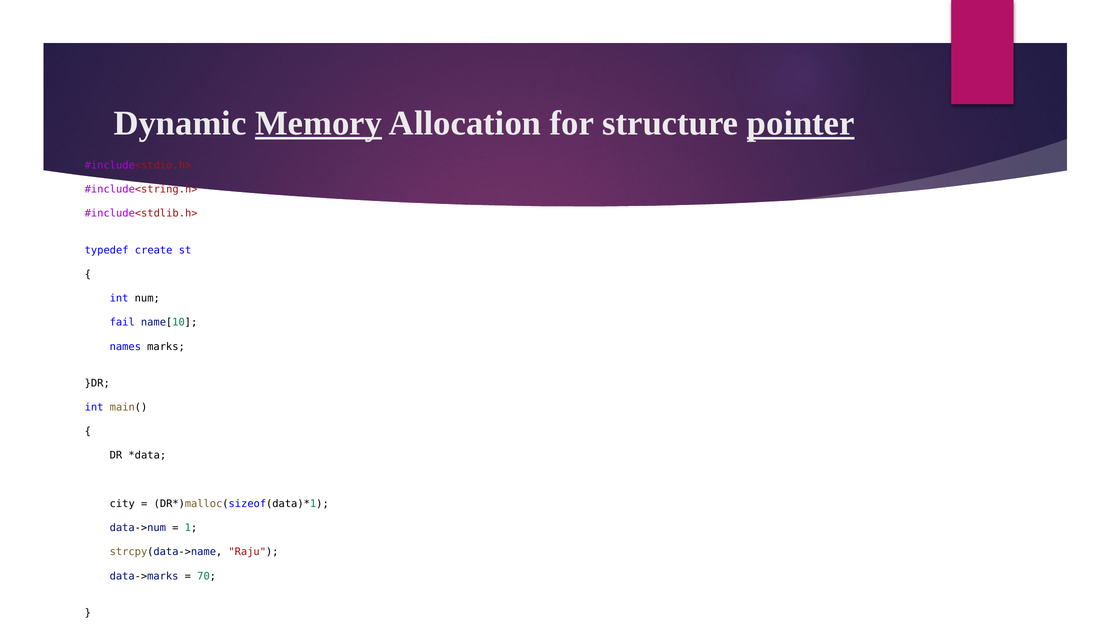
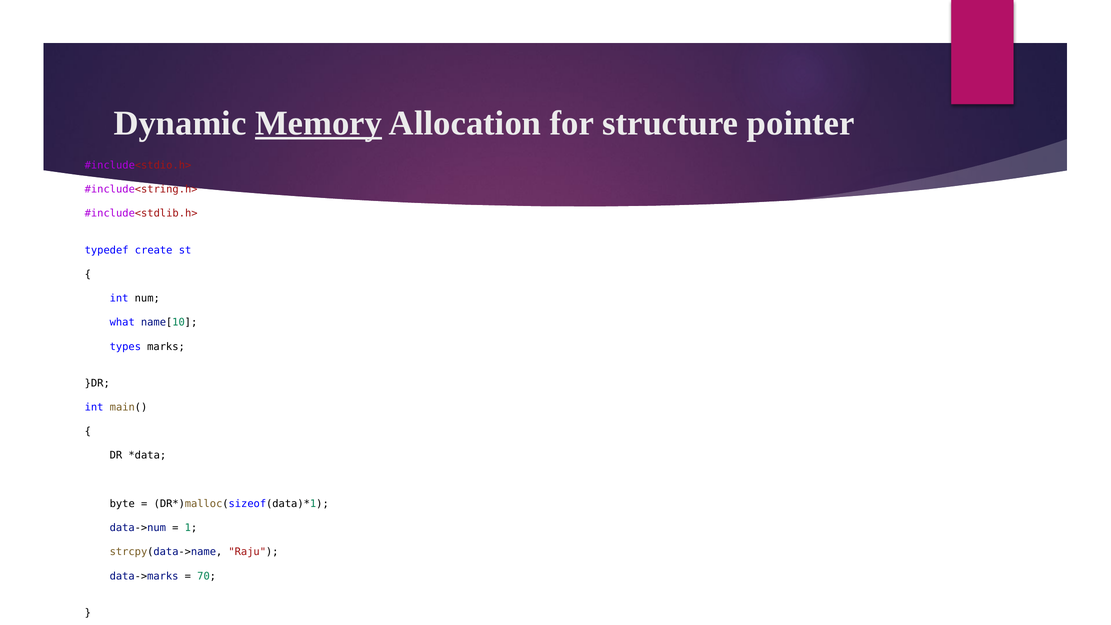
pointer underline: present -> none (801, 123)
fail: fail -> what (122, 322)
names: names -> types (125, 347)
city: city -> byte (122, 504)
